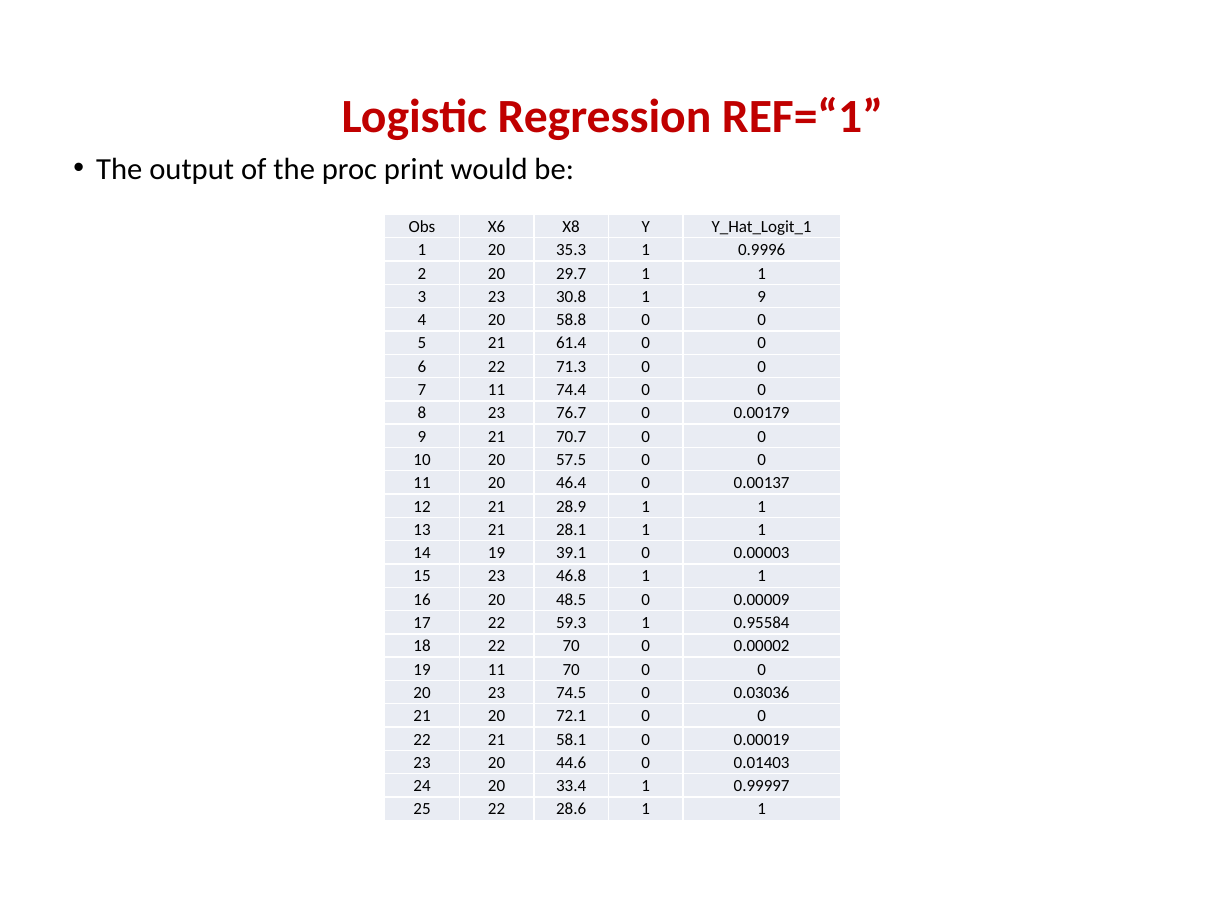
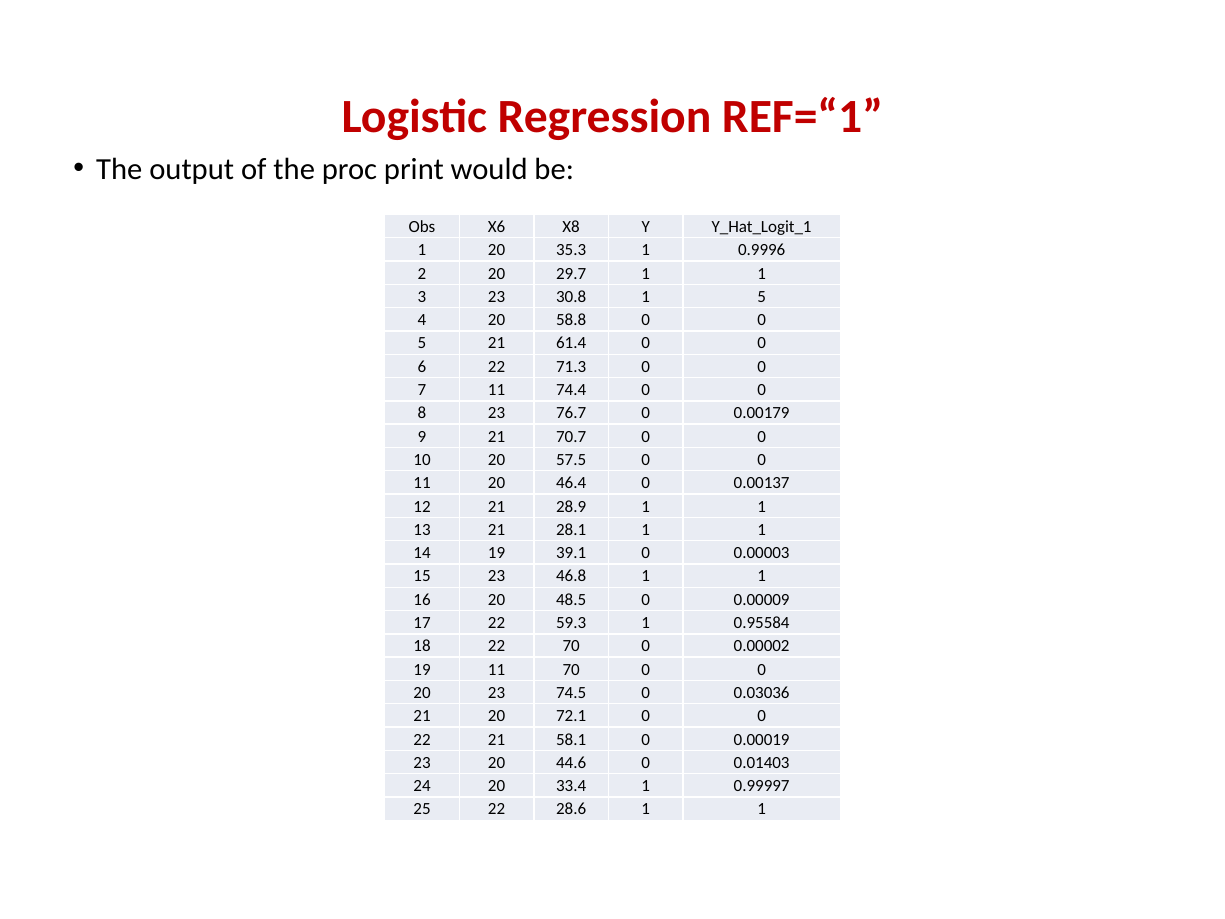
1 9: 9 -> 5 (762, 297)
